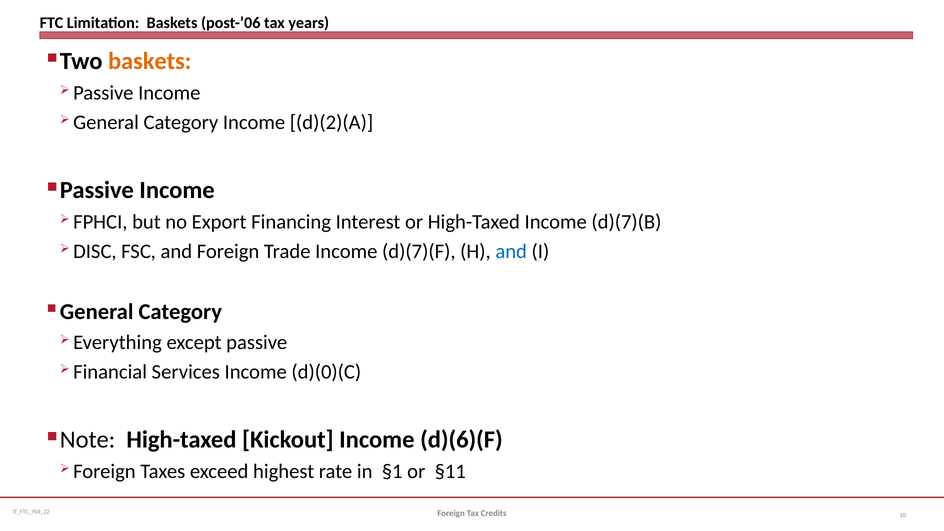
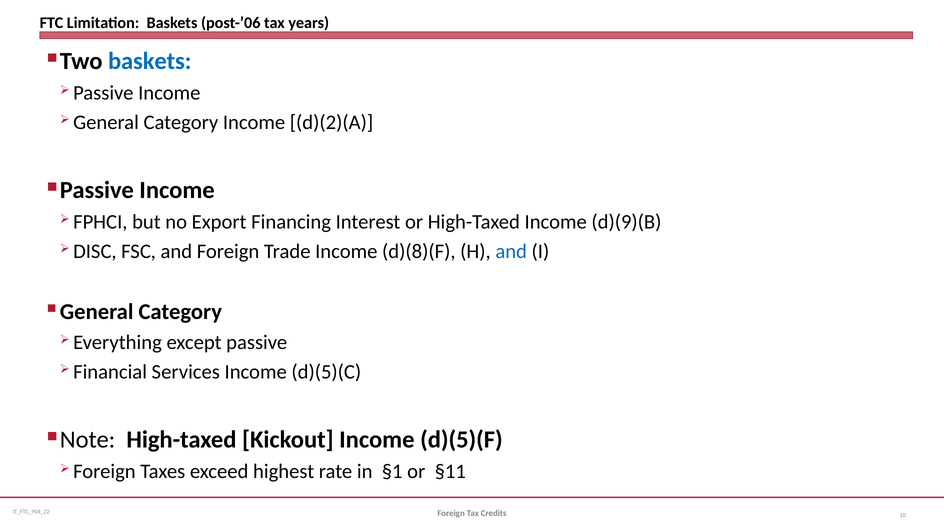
baskets colour: orange -> blue (150, 61)
d)(7)(B: d)(7)(B -> d)(9)(B (626, 222)
d)(7)(F: d)(7)(F -> d)(8)(F (419, 251)
d)(0)(C: d)(0)(C -> d)(5)(C (326, 372)
d)(6)(F: d)(6)(F -> d)(5)(F (461, 440)
